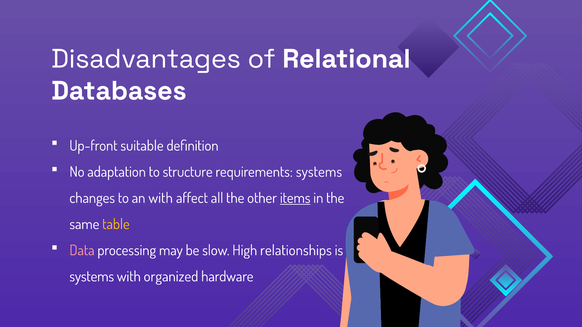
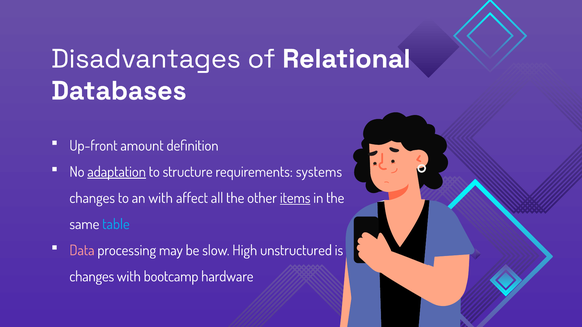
suitable: suitable -> amount (142, 146)
adaptation underline: none -> present (117, 172)
table colour: yellow -> light blue (116, 225)
relationships: relationships -> unstructured (296, 251)
systems: systems -> changes (92, 277)
organized: organized -> bootcamp (171, 277)
